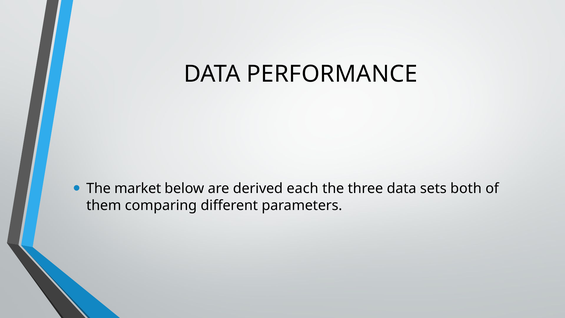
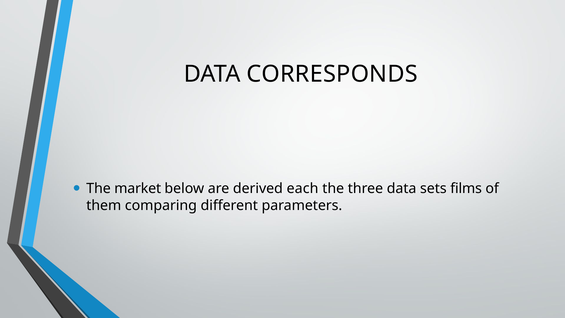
PERFORMANCE: PERFORMANCE -> CORRESPONDS (332, 74)
both: both -> films (466, 188)
